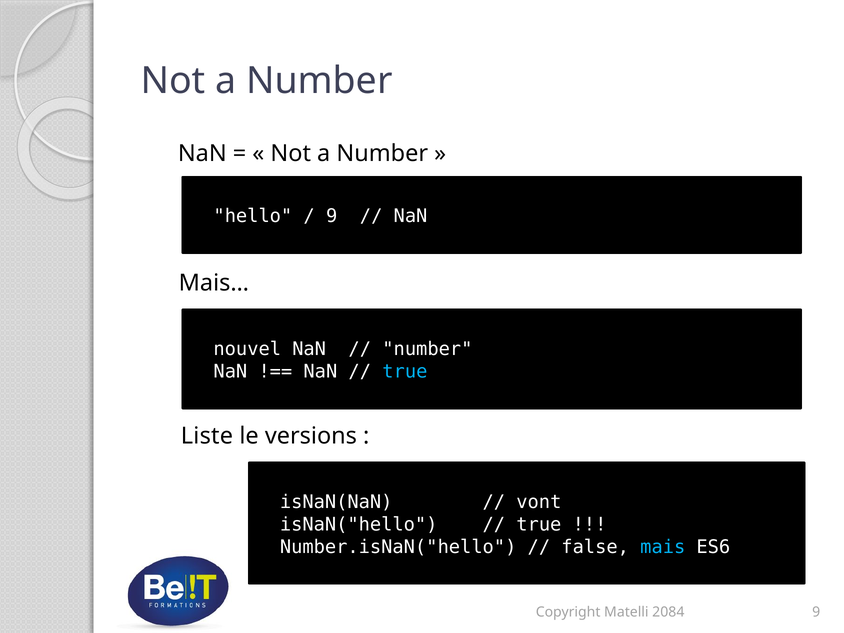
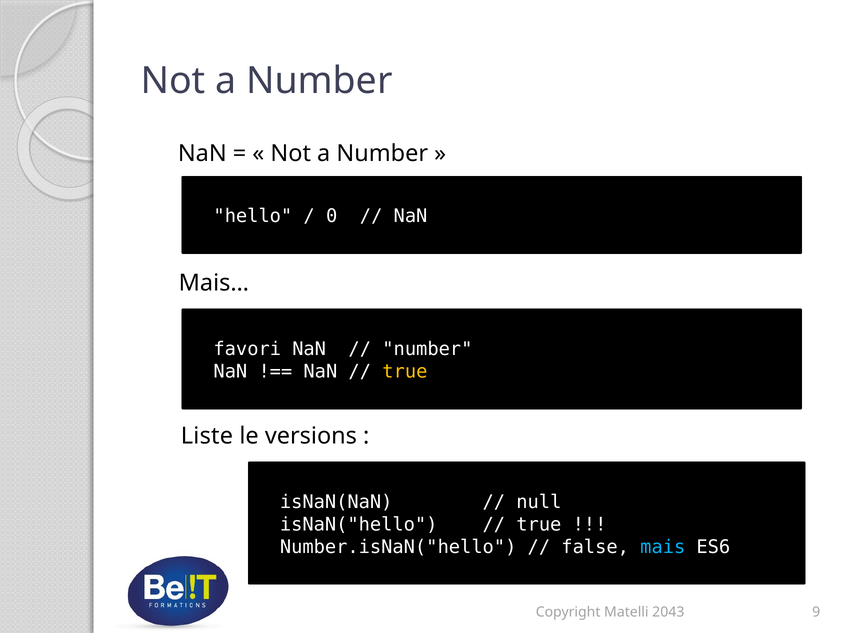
9: 9 -> 0 (332, 216)
nouvel: nouvel -> favori (247, 349)
true colour: light blue -> yellow (405, 372)
vont: vont -> null (539, 502)
2084: 2084 -> 2043 (668, 612)
